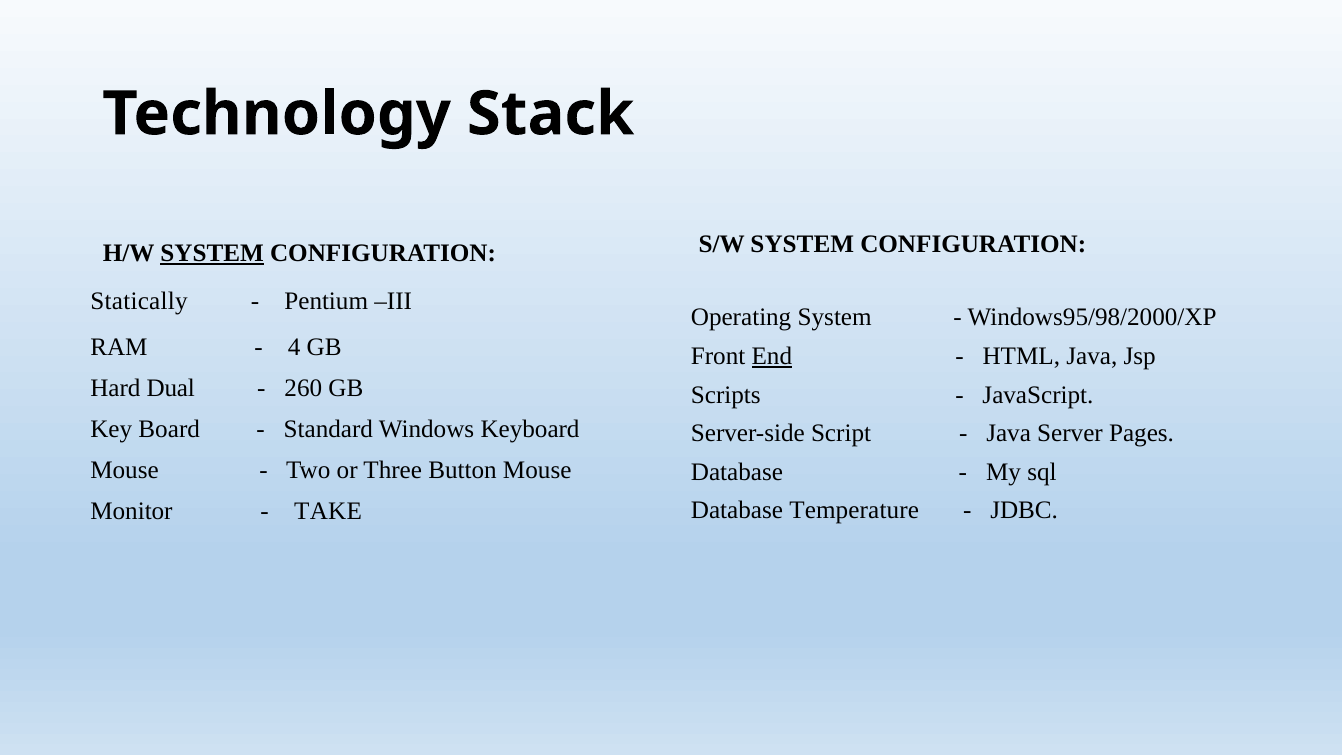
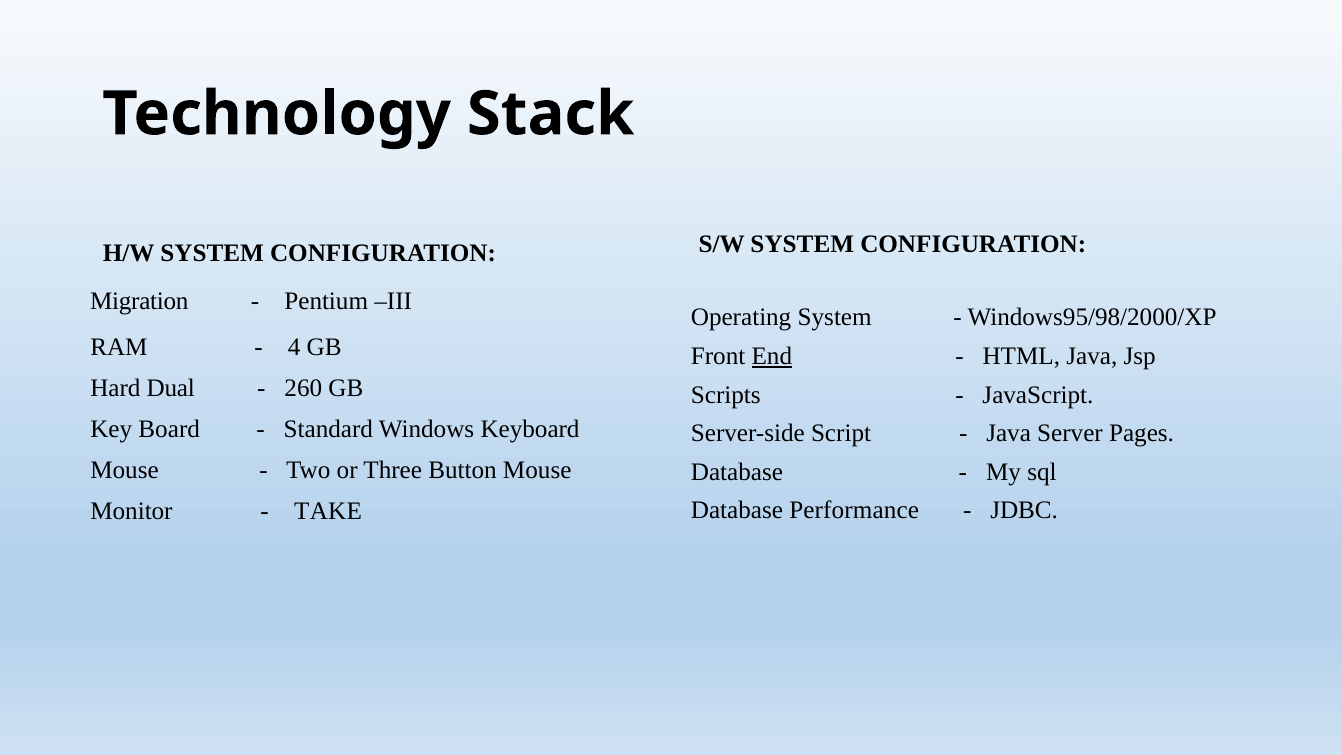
SYSTEM underline: present -> none (212, 253)
Statically: Statically -> Migration (139, 301)
Temperature: Temperature -> Performance (854, 511)
